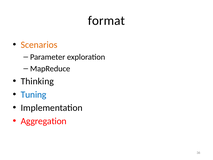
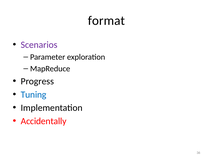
Scenarios colour: orange -> purple (39, 45)
Thinking: Thinking -> Progress (37, 81)
Aggregation: Aggregation -> Accidentally (44, 121)
